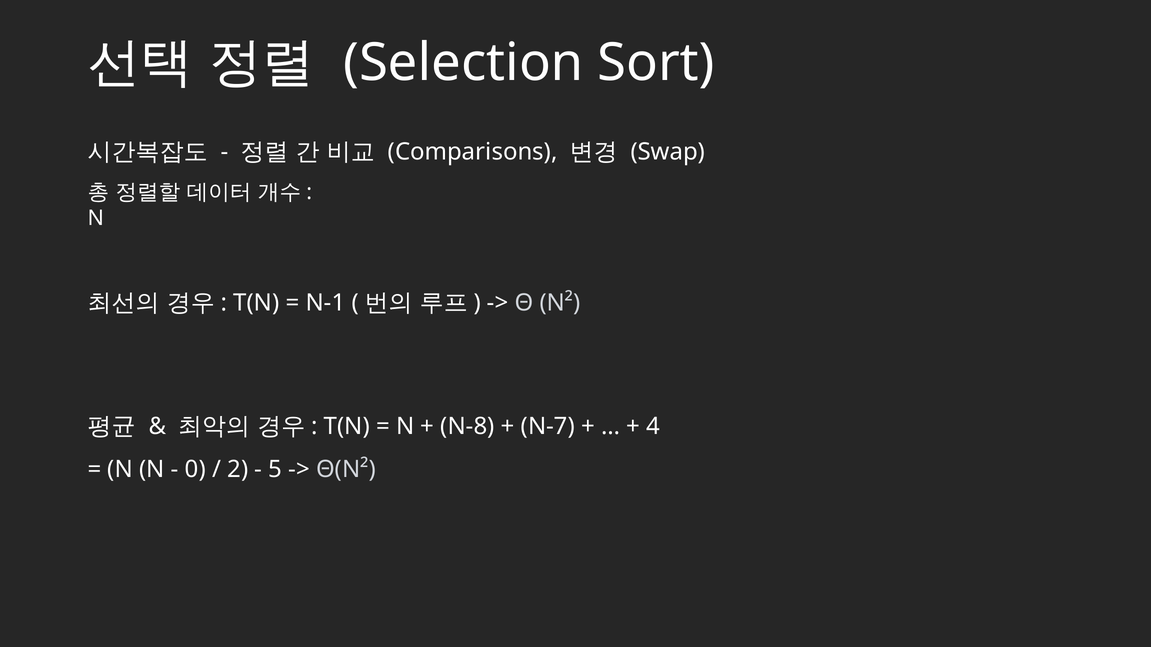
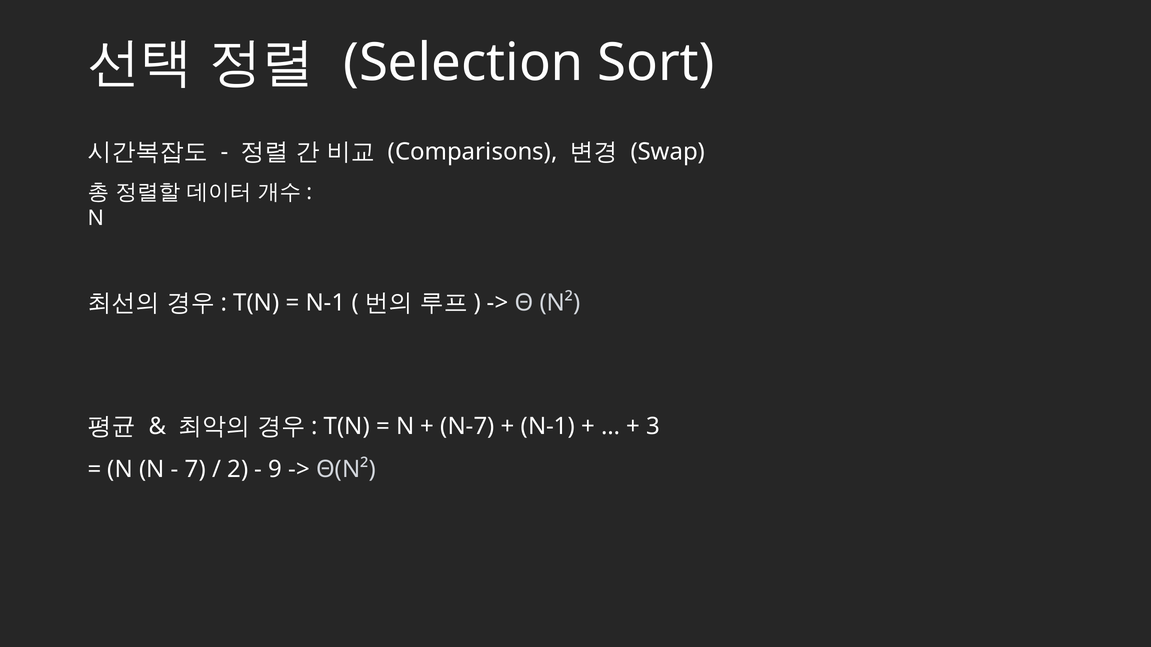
N-8: N-8 -> N-7 (468, 427)
N-7: N-7 -> N-1 (548, 427)
4: 4 -> 3 (653, 427)
0: 0 -> 7 (195, 470)
5: 5 -> 9 (275, 470)
